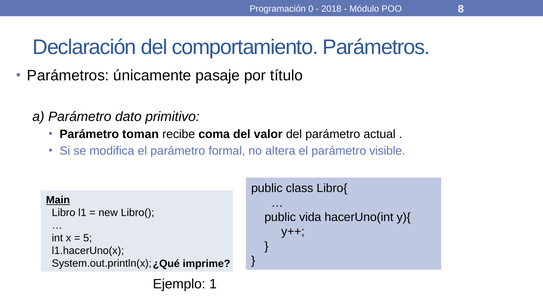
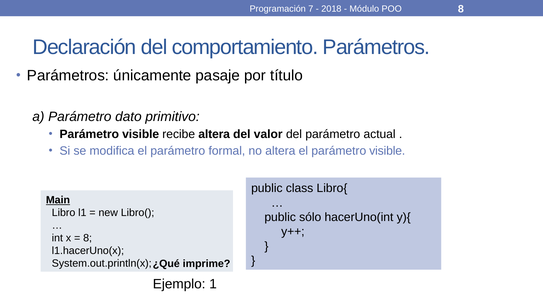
0: 0 -> 7 (311, 9)
toman: toman -> visible (141, 134)
recibe coma: coma -> altera (214, 134)
vida: vida -> sólo (310, 218)
5: 5 -> 8 (88, 238)
